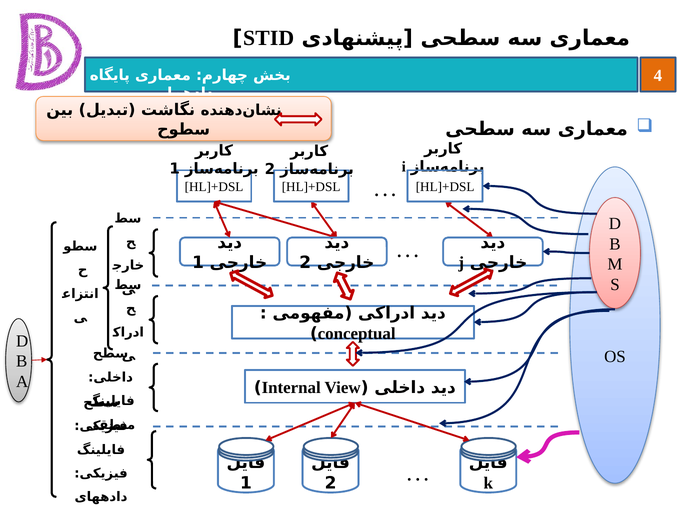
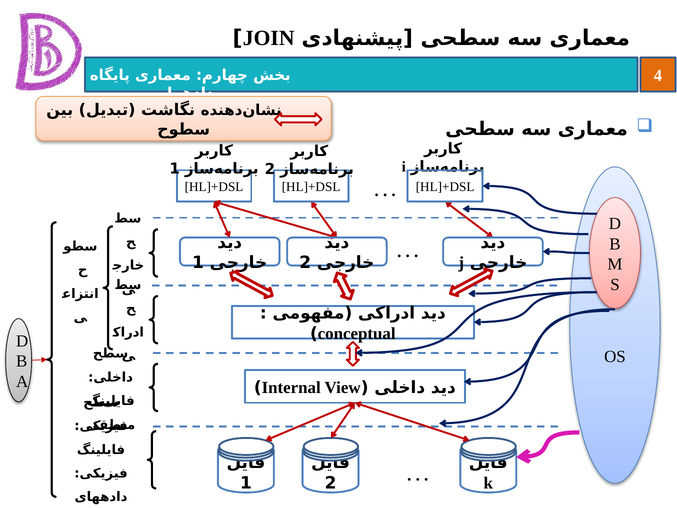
STID: STID -> JOIN (269, 38)
